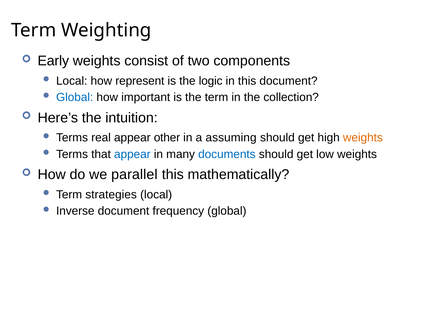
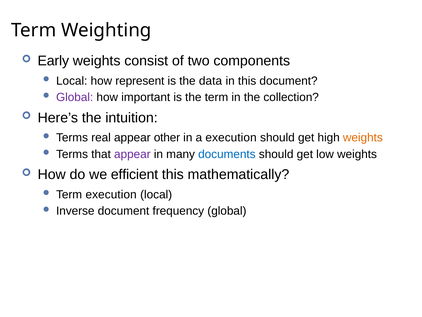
logic: logic -> data (211, 81)
Global colour: blue -> purple (75, 97)
a assuming: assuming -> execution (231, 138)
appear colour: blue -> purple (132, 154)
parallel: parallel -> efficient (135, 174)
Term strategies: strategies -> execution (111, 194)
